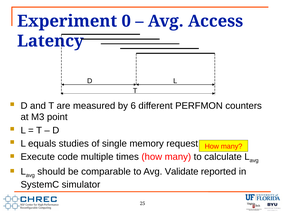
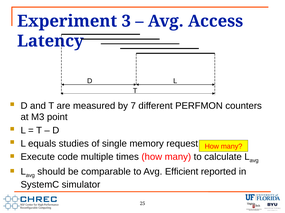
0: 0 -> 3 (126, 21)
6: 6 -> 7 (133, 106)
Validate: Validate -> Efficient (182, 172)
